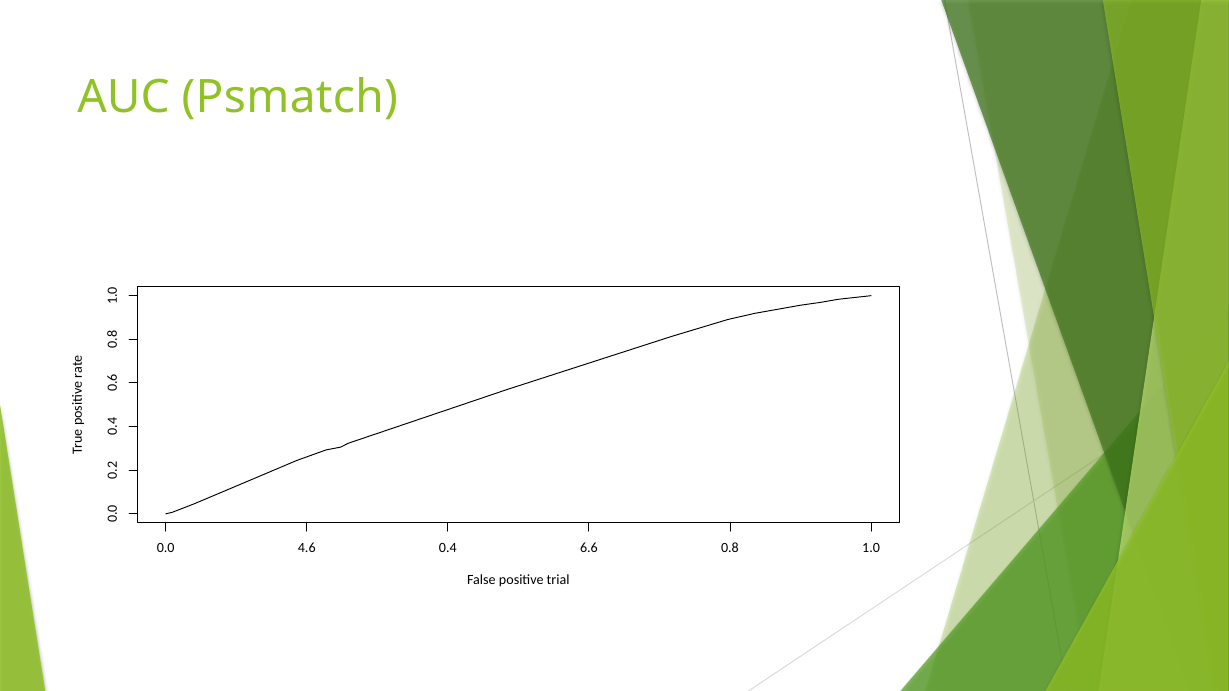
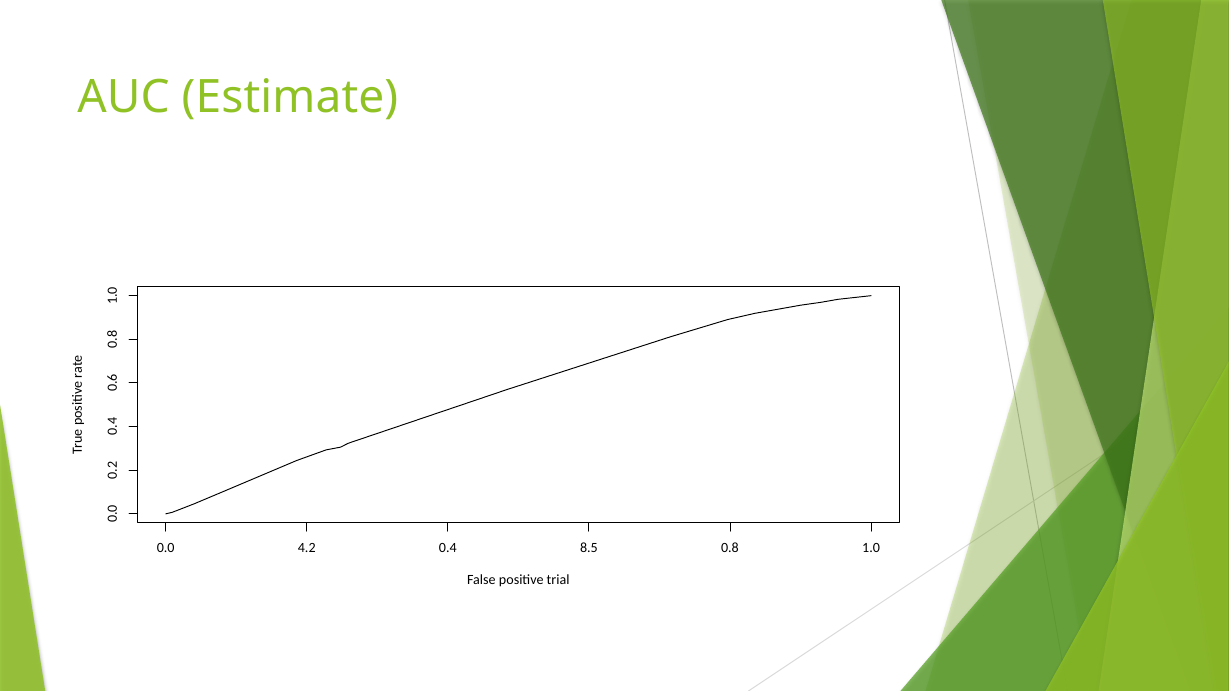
Psmatch: Psmatch -> Estimate (290, 97)
4.6: 4.6 -> 4.2 (307, 548)
6.6: 6.6 -> 8.5 (589, 548)
